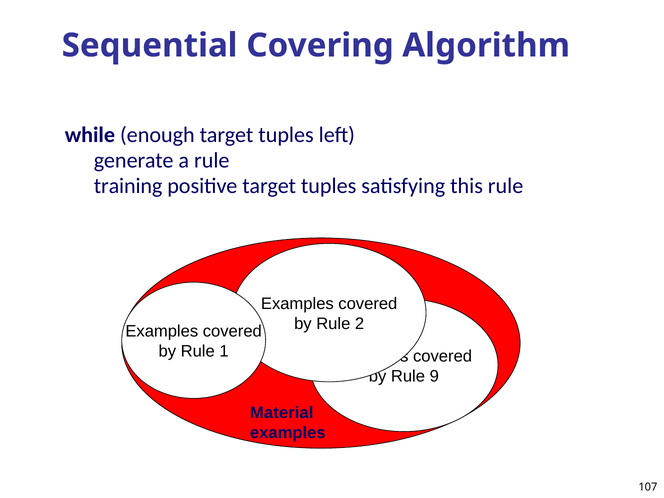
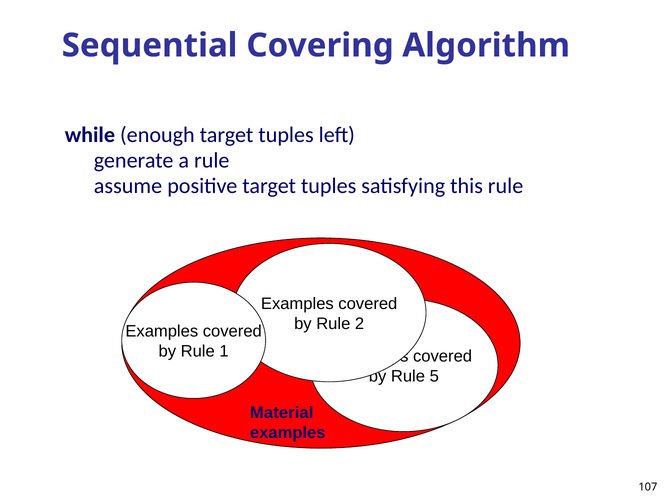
training: training -> assume (128, 186)
9: 9 -> 5 (434, 376)
